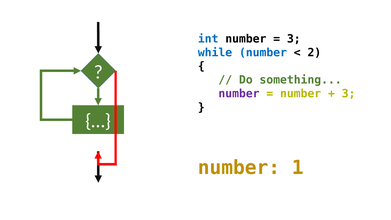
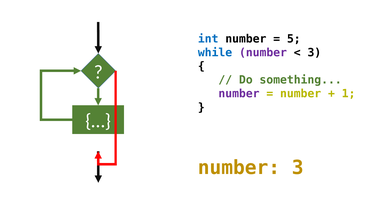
3: 3 -> 5 (294, 39)
number colour: blue -> purple (263, 53)
2: 2 -> 3 (314, 53)
3: 3 -> 1 (349, 94)
number 1: 1 -> 3 (298, 168)
